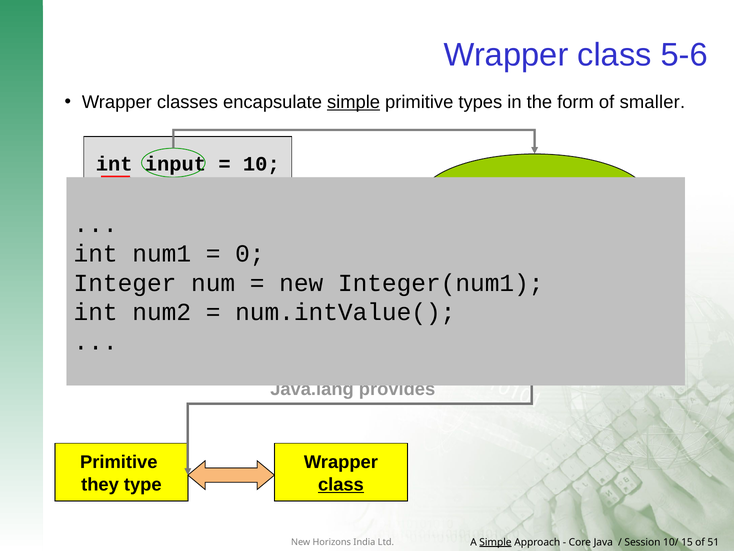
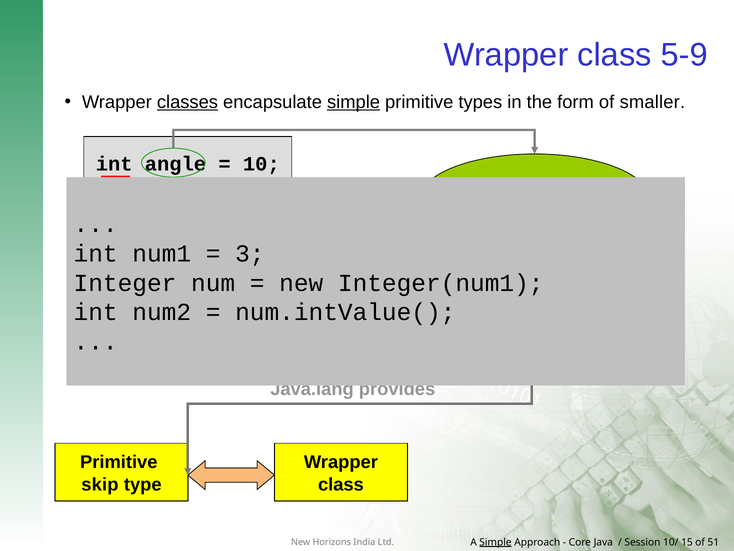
5-6: 5-6 -> 5-9 (684, 55)
classes underline: none -> present (187, 102)
input: input -> angle (175, 164)
0: 0 -> 3 (250, 253)
they: they -> skip (100, 484)
class underline: present -> none (341, 484)
